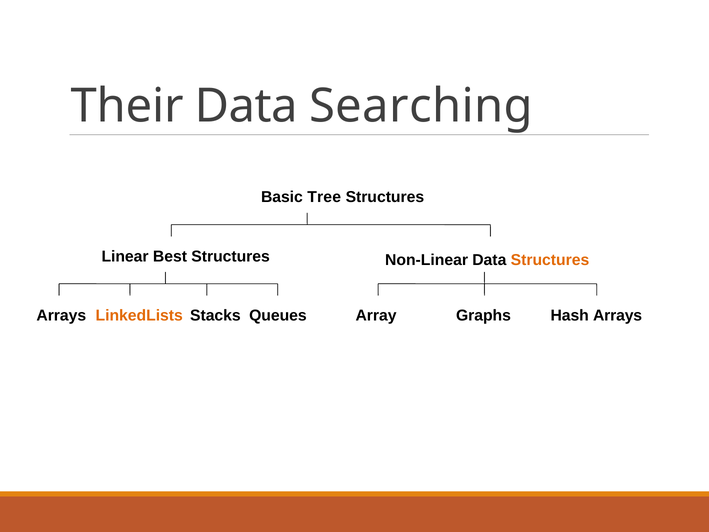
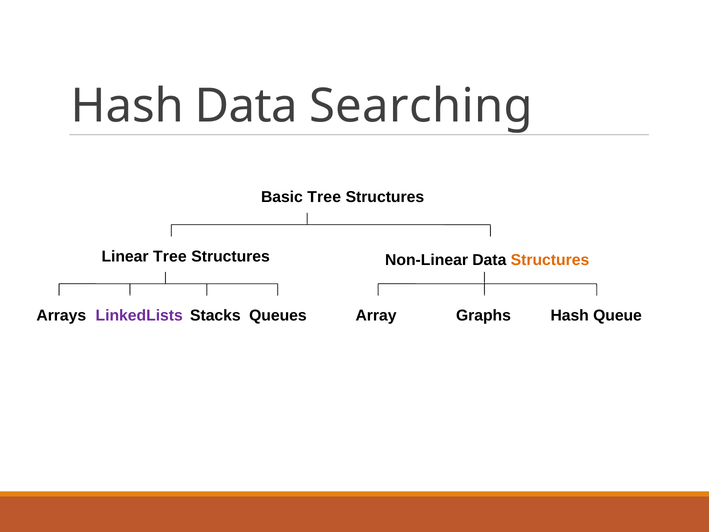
Their: Their -> Hash (127, 106)
Linear Best: Best -> Tree (170, 256)
LinkedLists colour: orange -> purple (139, 315)
Hash Arrays: Arrays -> Queue (618, 315)
